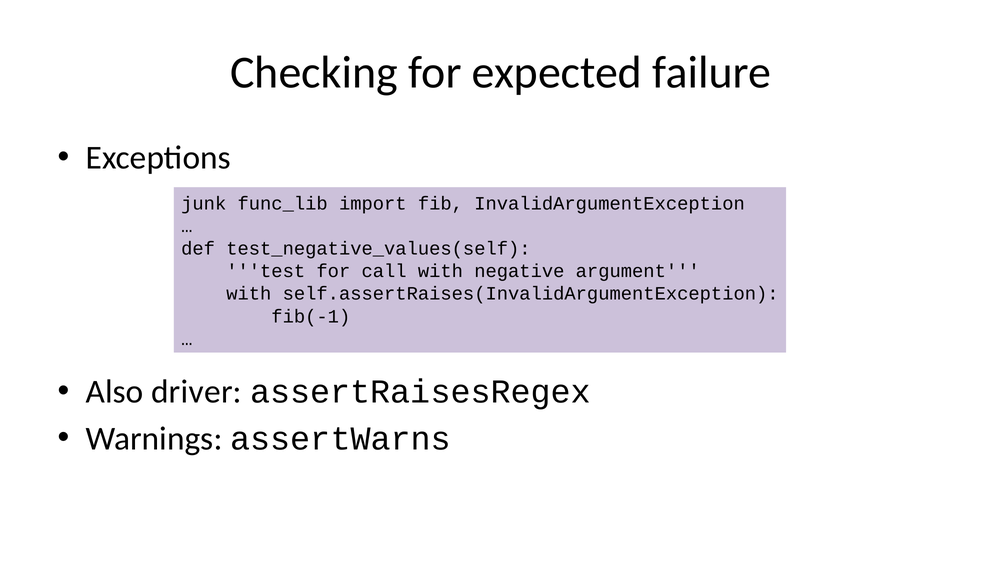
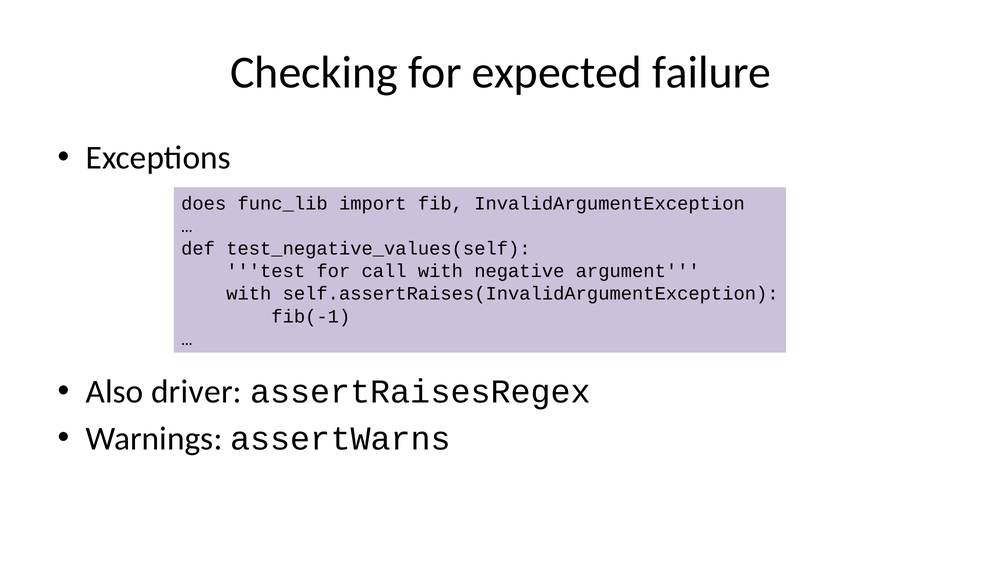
junk: junk -> does (204, 203)
